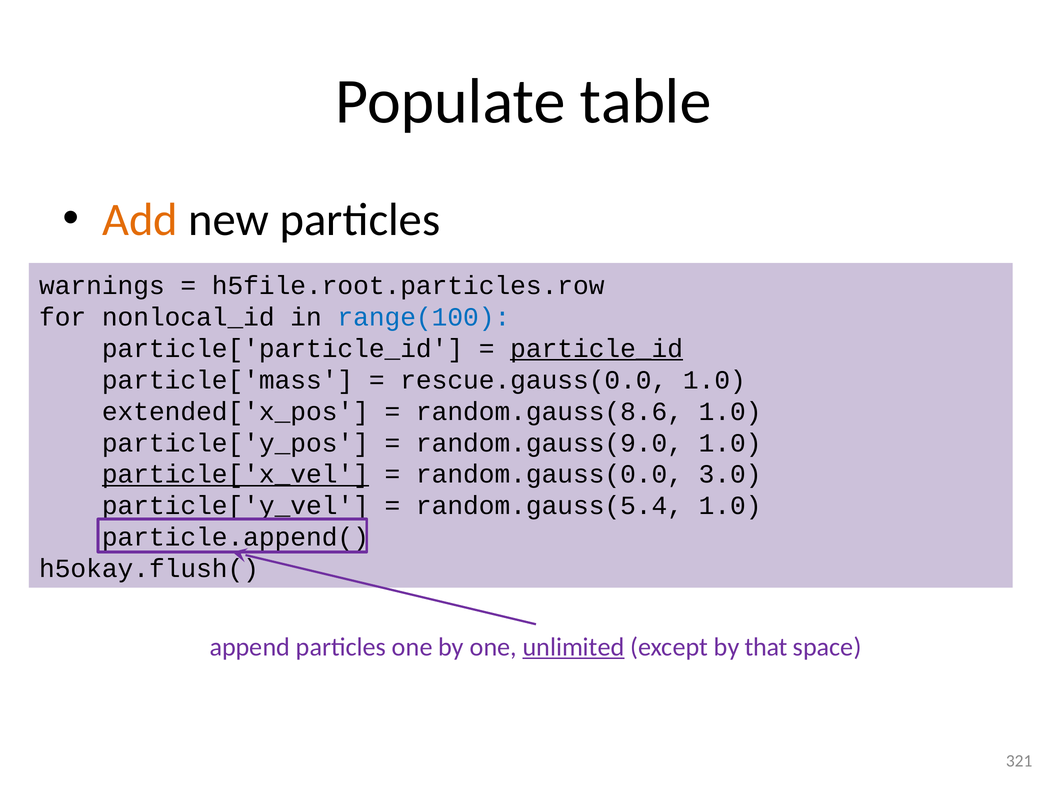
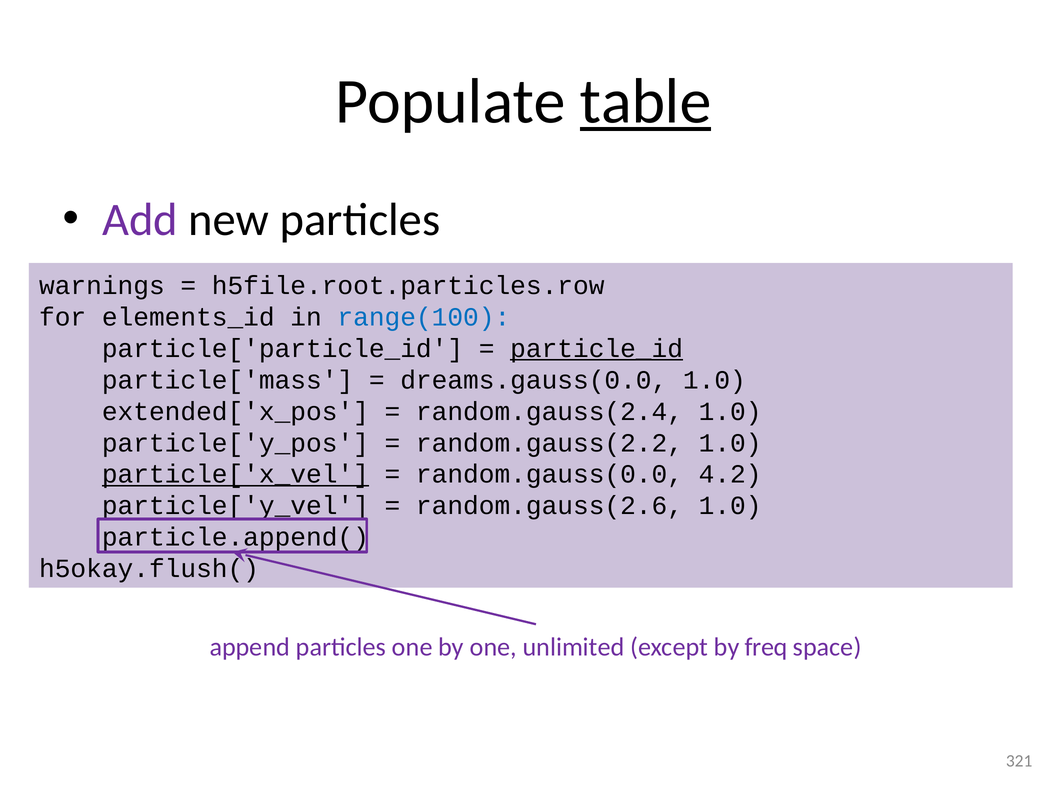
table underline: none -> present (646, 101)
Add colour: orange -> purple (140, 220)
nonlocal_id: nonlocal_id -> elements_id (188, 317)
rescue.gauss(0.0: rescue.gauss(0.0 -> dreams.gauss(0.0 (534, 380)
random.gauss(8.6: random.gauss(8.6 -> random.gauss(2.4 (549, 411)
random.gauss(9.0: random.gauss(9.0 -> random.gauss(2.2 (549, 442)
3.0: 3.0 -> 4.2 (730, 474)
random.gauss(5.4: random.gauss(5.4 -> random.gauss(2.6 (549, 505)
unlimited underline: present -> none (574, 646)
that: that -> freq (766, 646)
